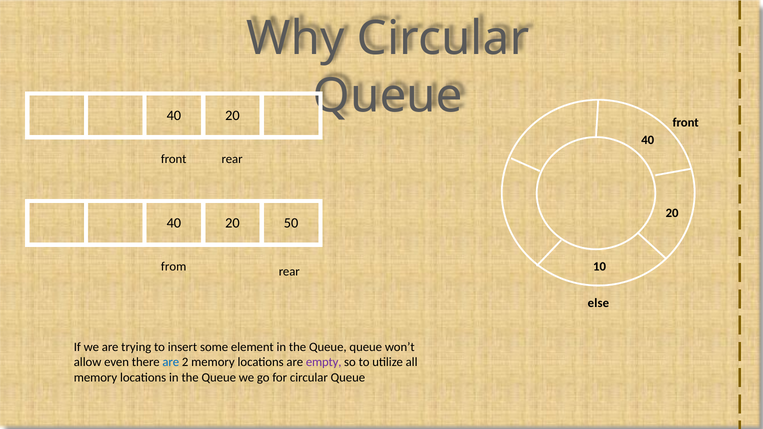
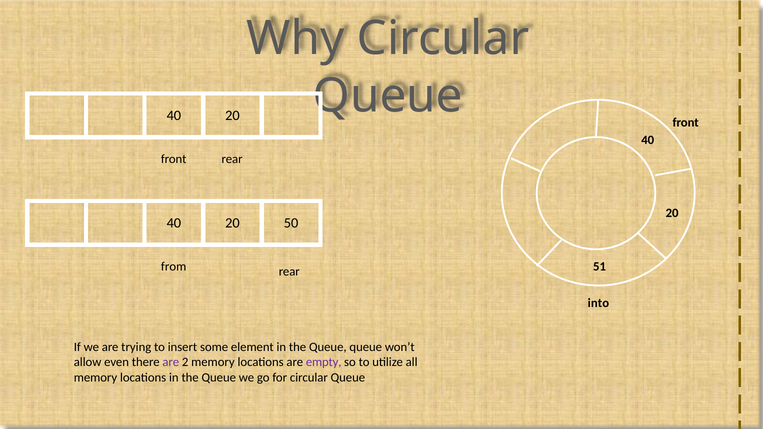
10: 10 -> 51 (600, 267)
else: else -> into (598, 303)
are colour: blue -> purple (171, 362)
